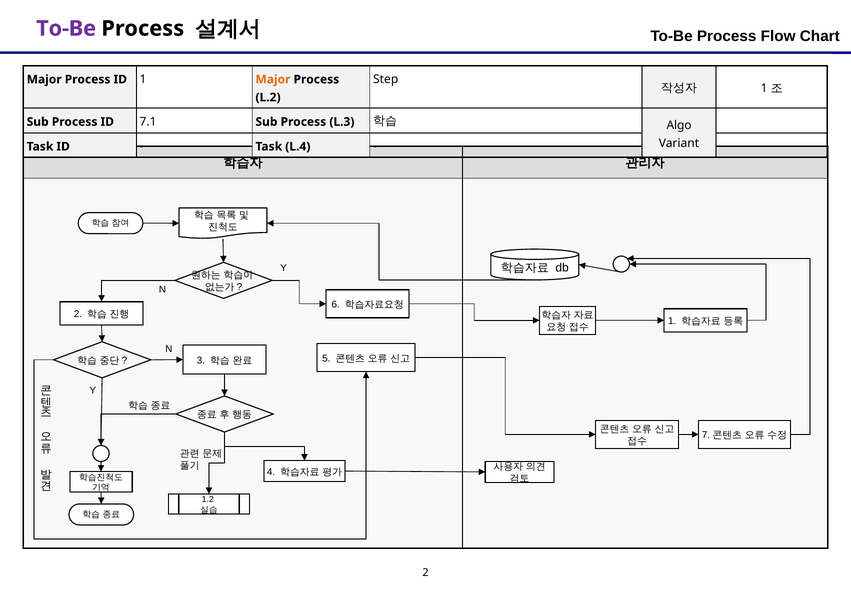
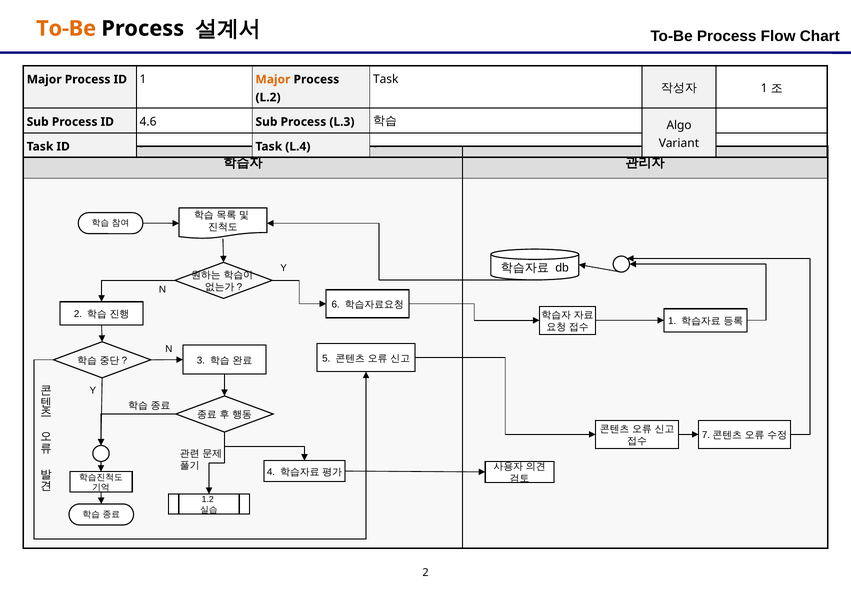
To-Be colour: purple -> orange (66, 29)
Step: Step -> Task (386, 79)
7.1: 7.1 -> 4.6 (148, 122)
